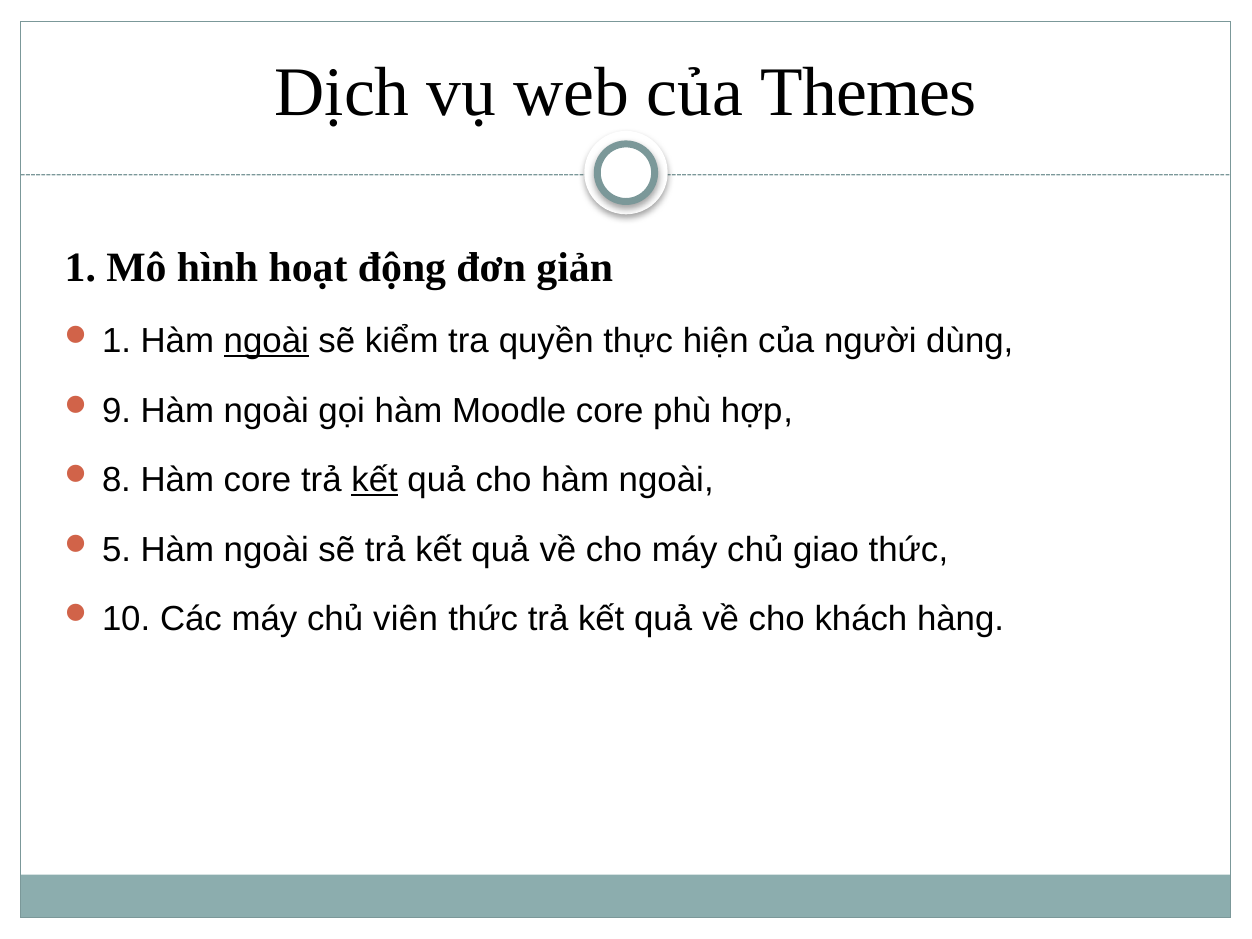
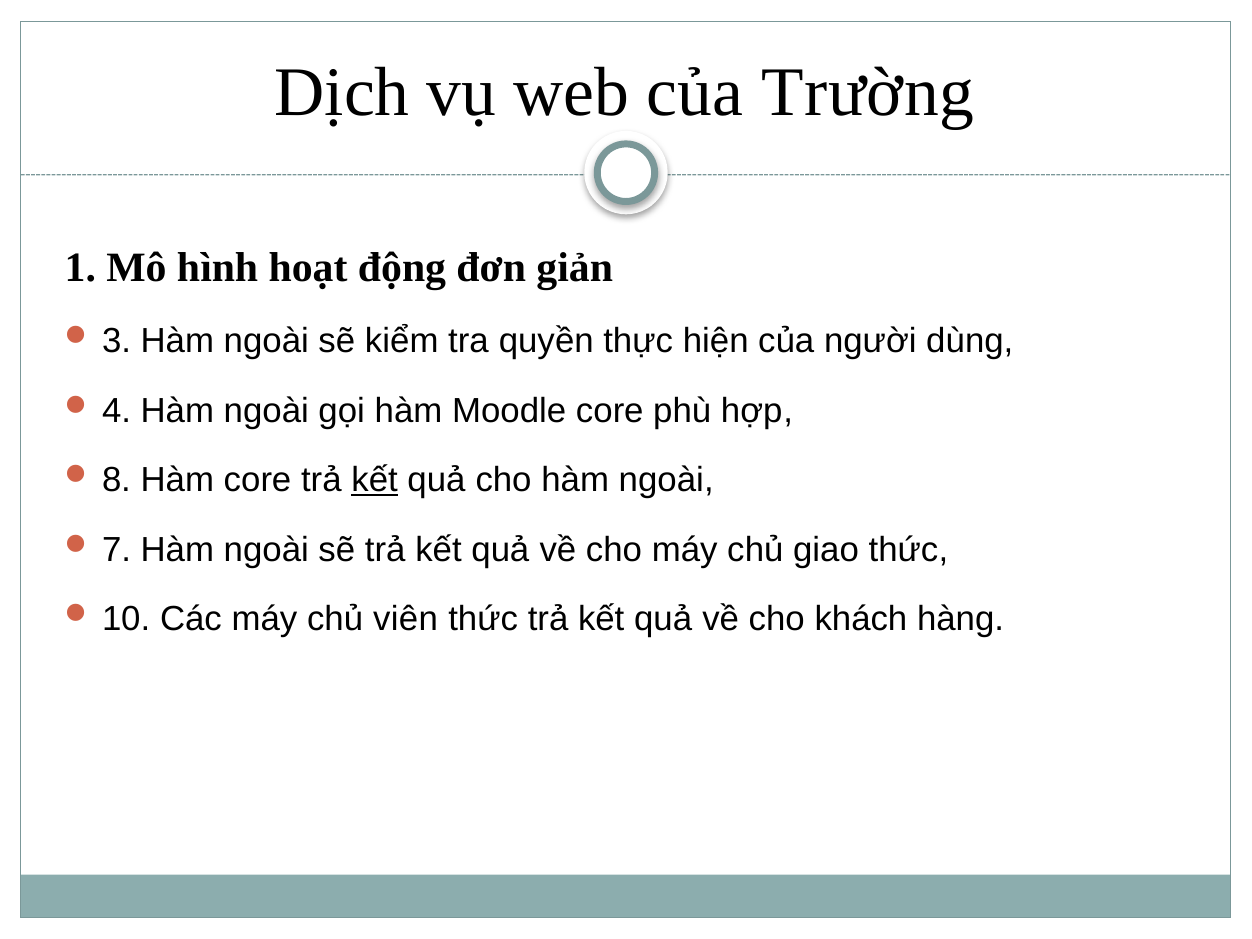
Themes: Themes -> Trường (868, 93)
1: 1 -> 3 (116, 341)
ngoài underline: present -> none (266, 341)
9: 9 -> 4 (116, 411)
5: 5 -> 7 (116, 550)
